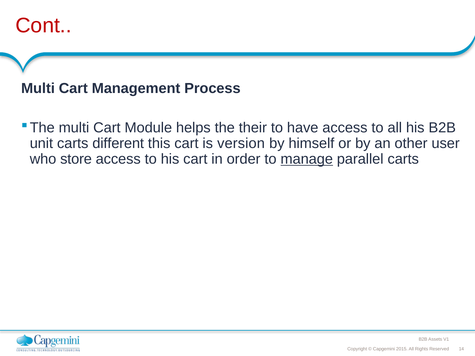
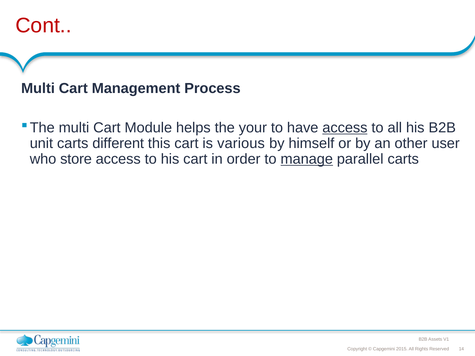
their: their -> your (253, 128)
access underline: none -> present (345, 128)
version: version -> various (241, 144)
